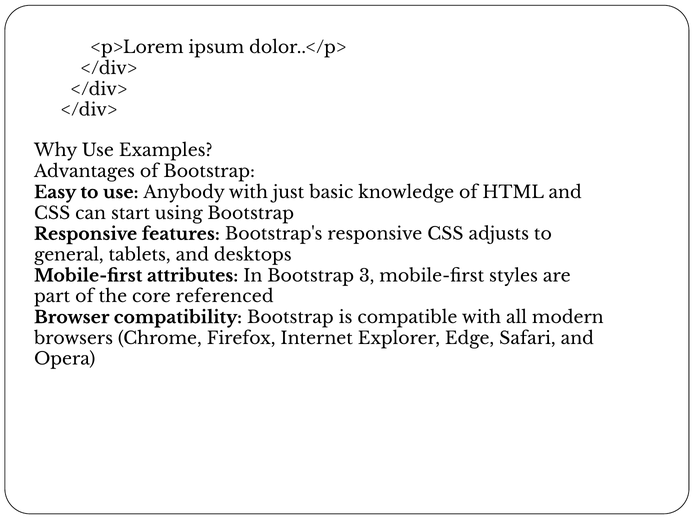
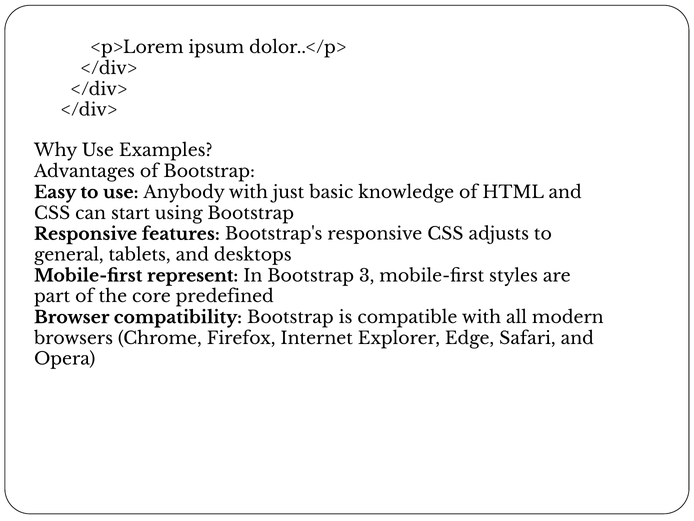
attributes: attributes -> represent (193, 276)
referenced: referenced -> predefined (225, 296)
